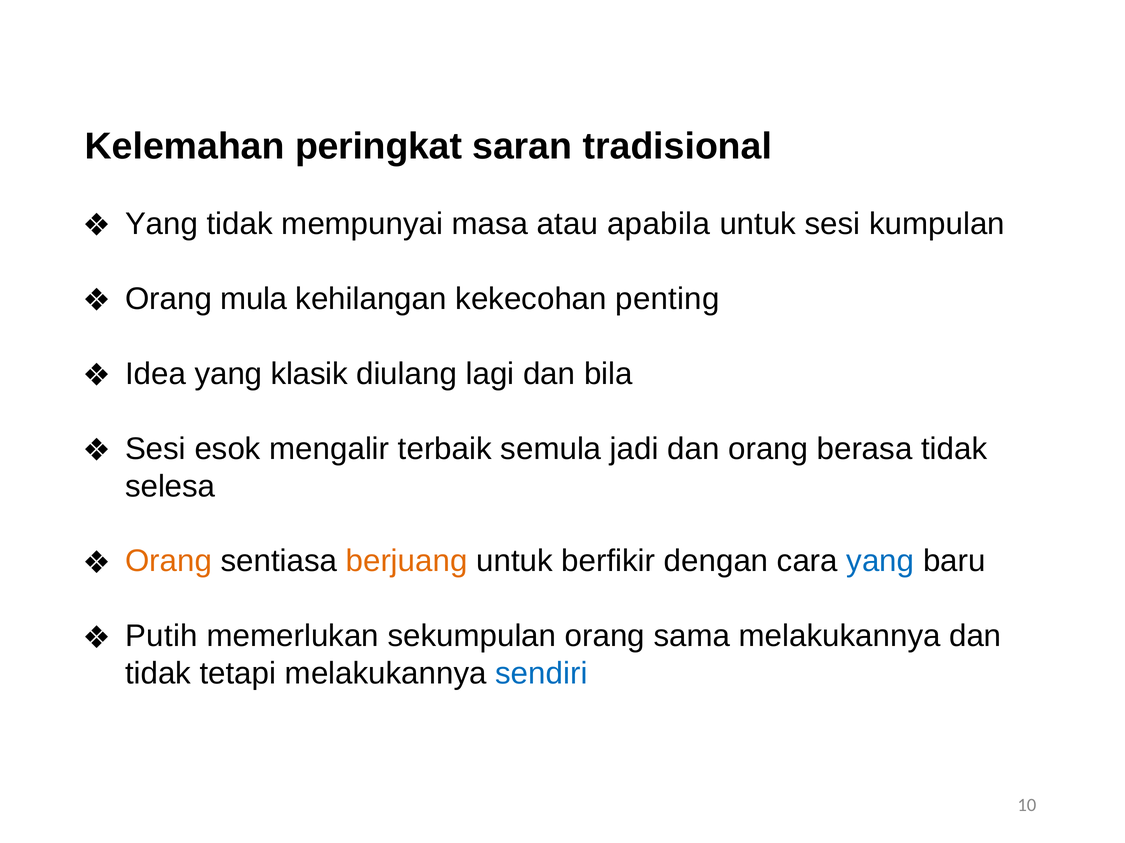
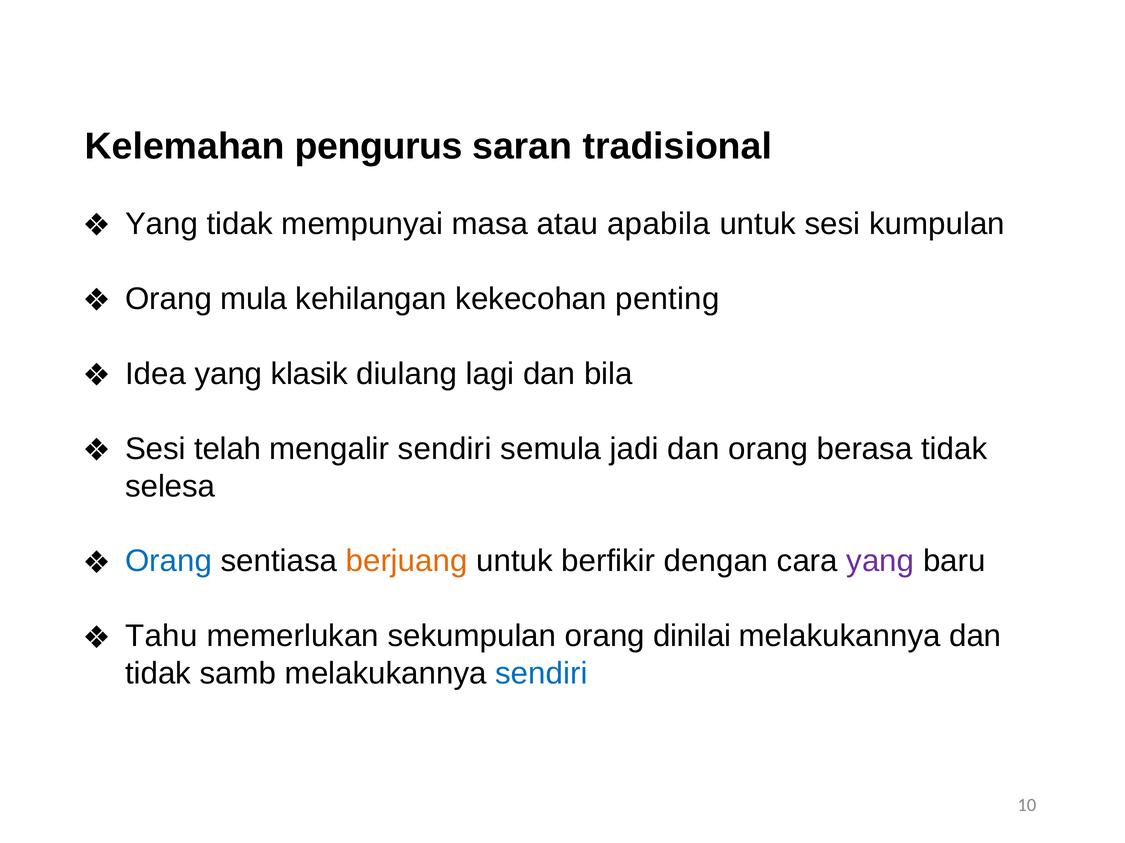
peringkat: peringkat -> pengurus (379, 147)
esok: esok -> telah (228, 449)
mengalir terbaik: terbaik -> sendiri (445, 449)
Orang colour: orange -> blue (169, 562)
yang colour: blue -> purple (880, 562)
Putih: Putih -> Tahu (161, 637)
sama: sama -> dinilai (692, 637)
tetapi: tetapi -> samb (238, 674)
